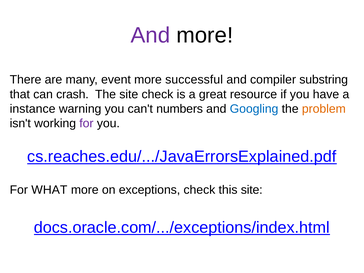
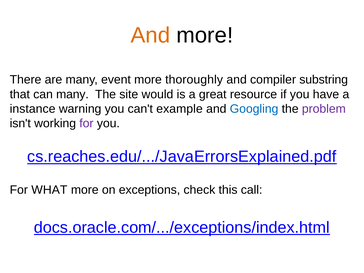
And colour: purple -> orange (150, 35)
successful: successful -> thoroughly (194, 80)
can crash: crash -> many (72, 94)
site check: check -> would (157, 94)
numbers: numbers -> example (180, 109)
problem colour: orange -> purple (324, 109)
this site: site -> call (252, 190)
